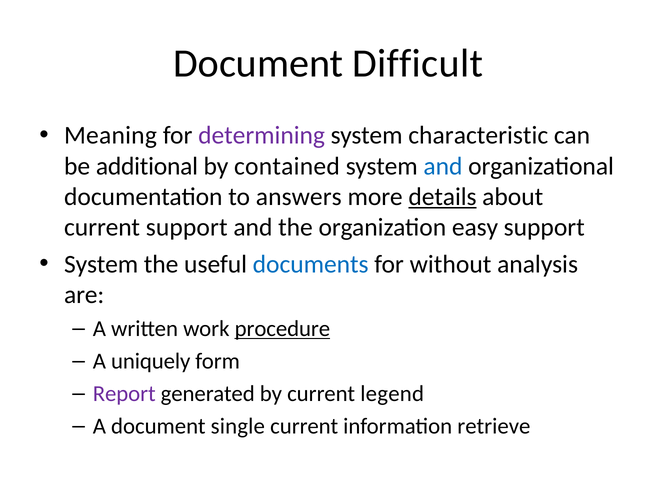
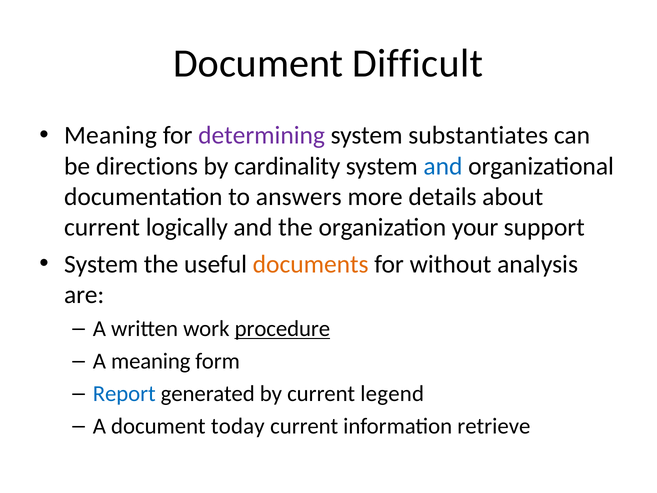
characteristic: characteristic -> substantiates (478, 135)
additional: additional -> directions (147, 166)
contained: contained -> cardinality (287, 166)
details underline: present -> none (442, 197)
current support: support -> logically (187, 227)
easy: easy -> your (475, 227)
documents colour: blue -> orange (311, 264)
A uniquely: uniquely -> meaning (151, 361)
Report colour: purple -> blue (124, 394)
single: single -> today (238, 426)
